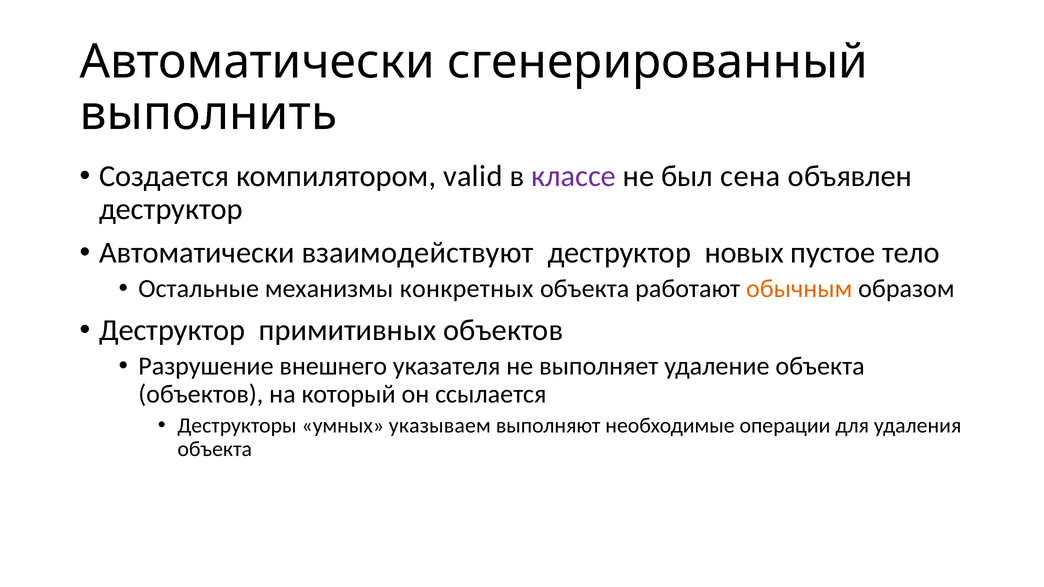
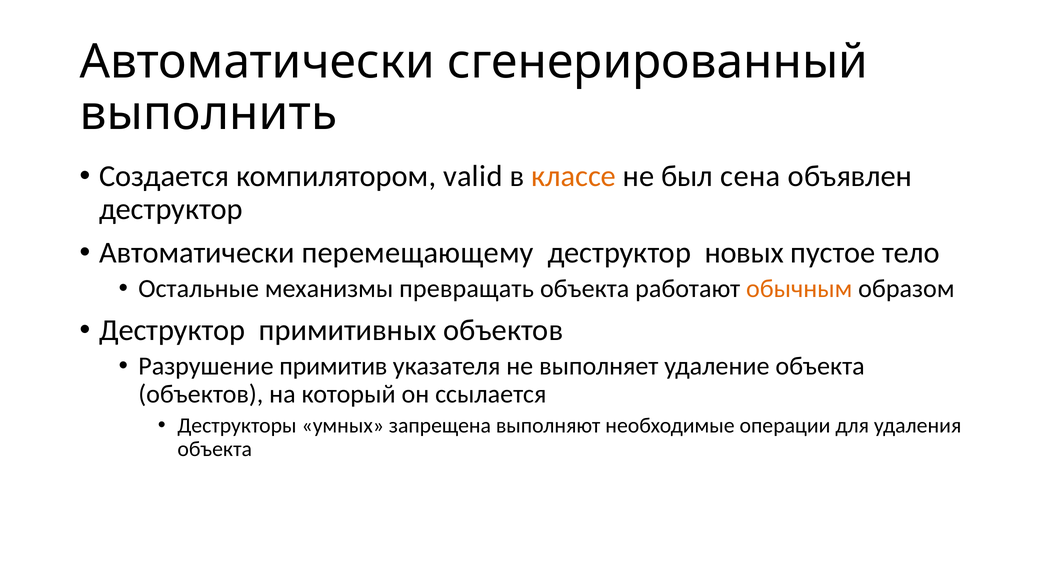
классе colour: purple -> orange (574, 176)
взаимодействуют: взаимодействуют -> перемещающему (418, 253)
конкретных: конкретных -> превращать (467, 289)
внешнего: внешнего -> примитив (333, 366)
указываем: указываем -> запрещена (440, 426)
